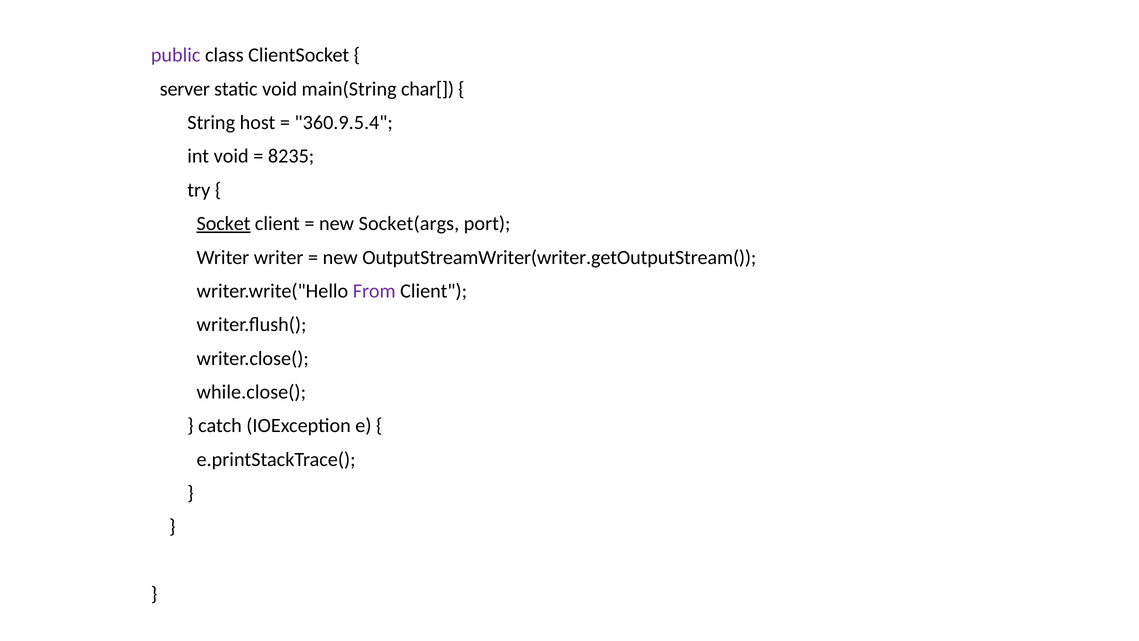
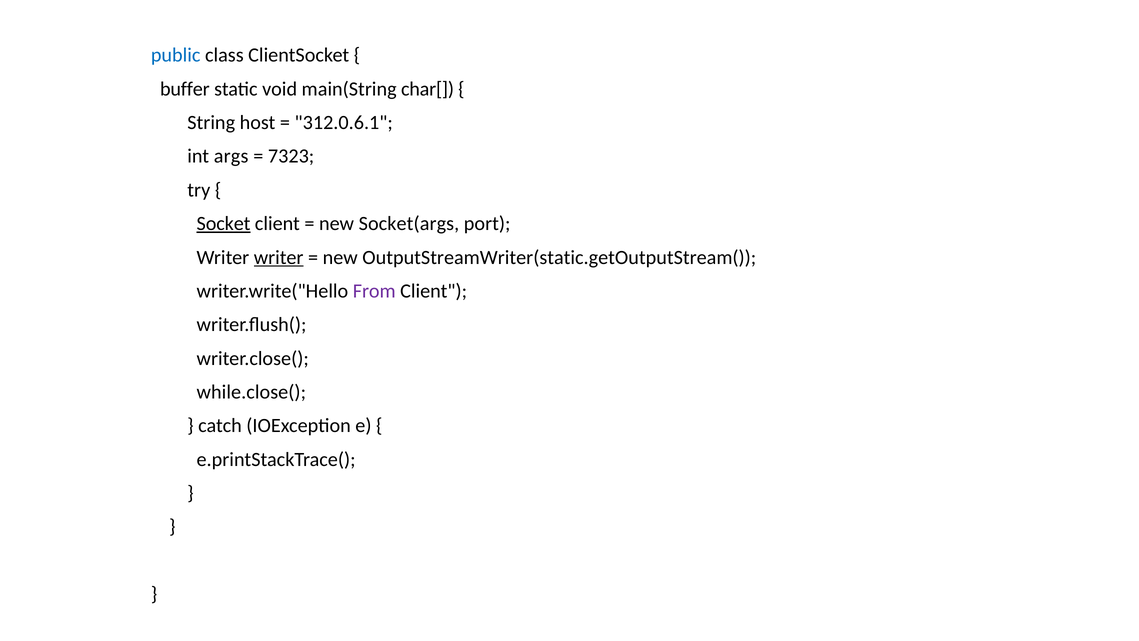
public colour: purple -> blue (176, 55)
server: server -> buffer (185, 89)
360.9.5.4: 360.9.5.4 -> 312.0.6.1 (344, 123)
int void: void -> args (231, 156)
8235: 8235 -> 7323 (291, 156)
writer underline: none -> present (279, 257)
OutputStreamWriter(writer.getOutputStream(: OutputStreamWriter(writer.getOutputStream( -> OutputStreamWriter(static.getOutputStream( (559, 257)
